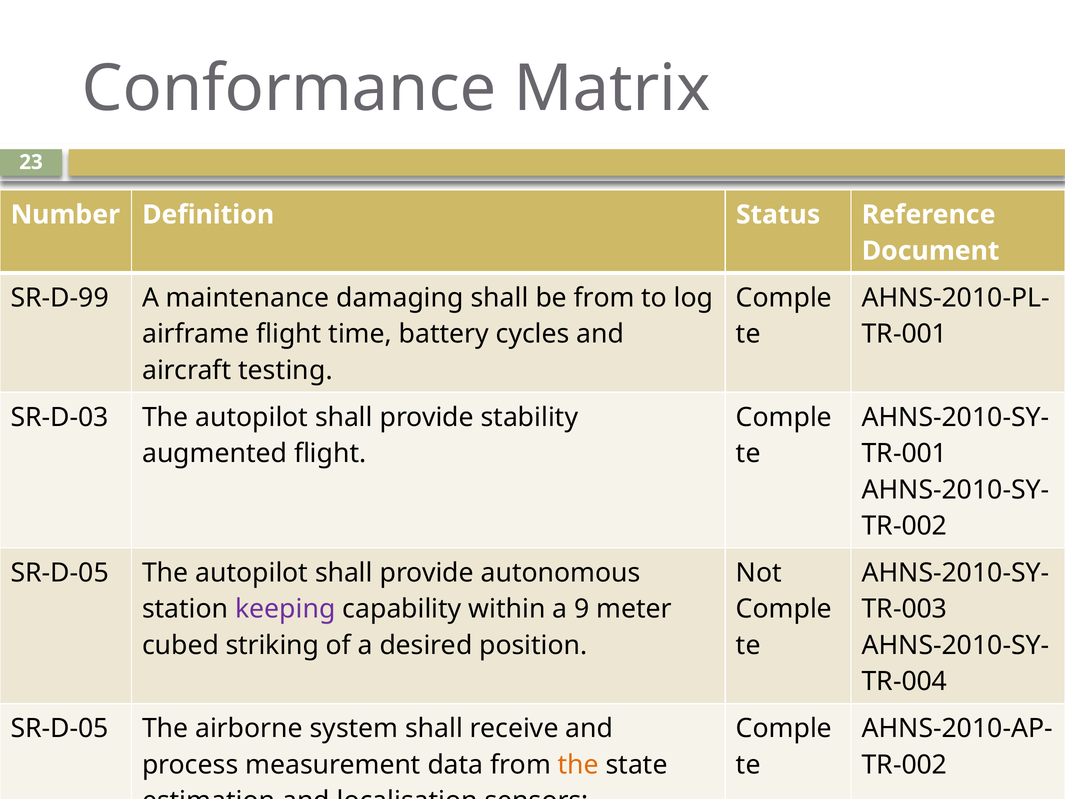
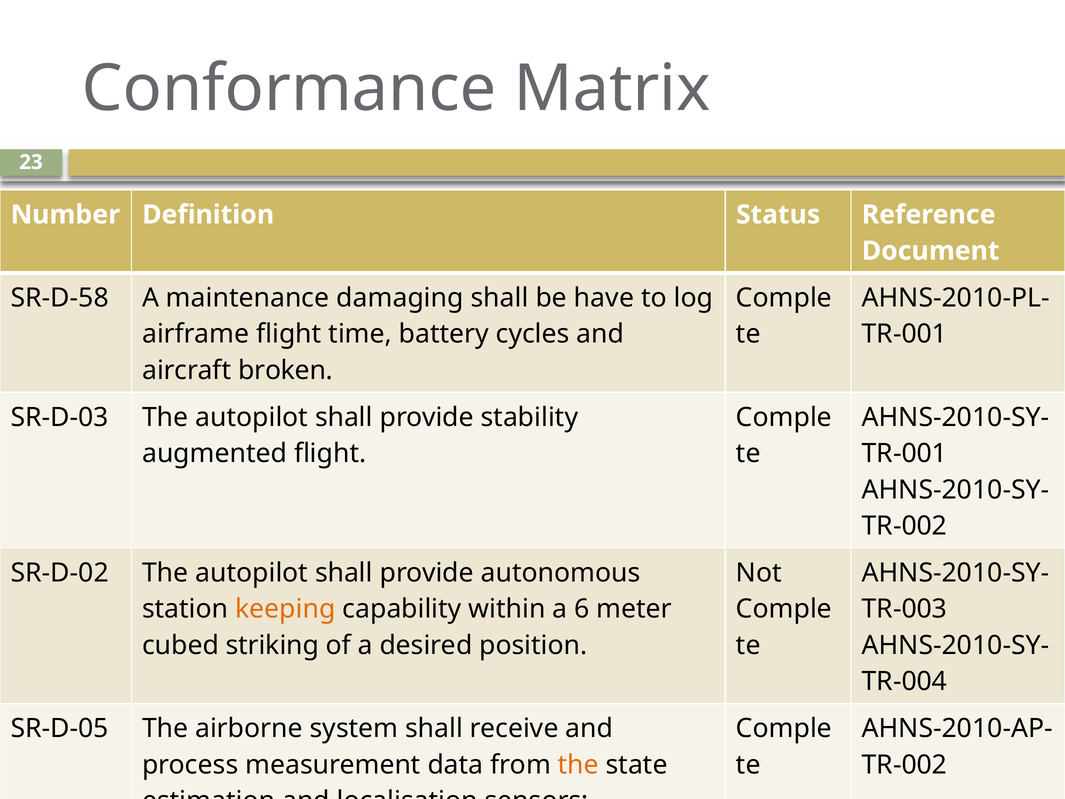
SR-D-99: SR-D-99 -> SR-D-58 (60, 298)
be from: from -> have (604, 298)
testing: testing -> broken (286, 370)
SR-D-05: SR-D-05 -> SR-D-02 (60, 573)
keeping colour: purple -> orange (285, 609)
9: 9 -> 6 (582, 609)
